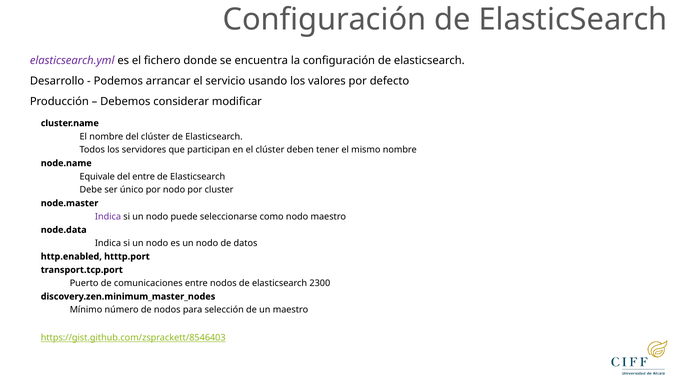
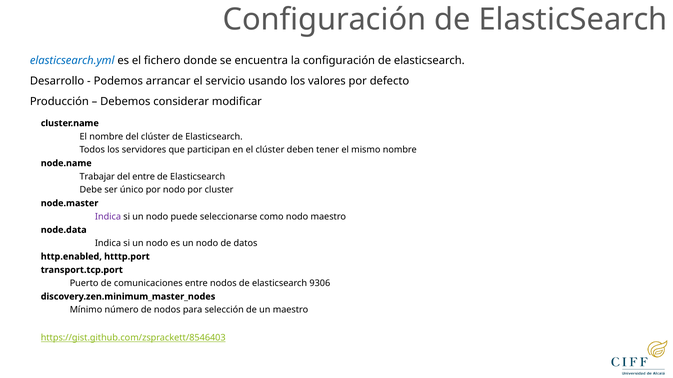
elasticsearch.yml colour: purple -> blue (72, 60)
Equivale: Equivale -> Trabajar (97, 177)
2300: 2300 -> 9306 (320, 284)
